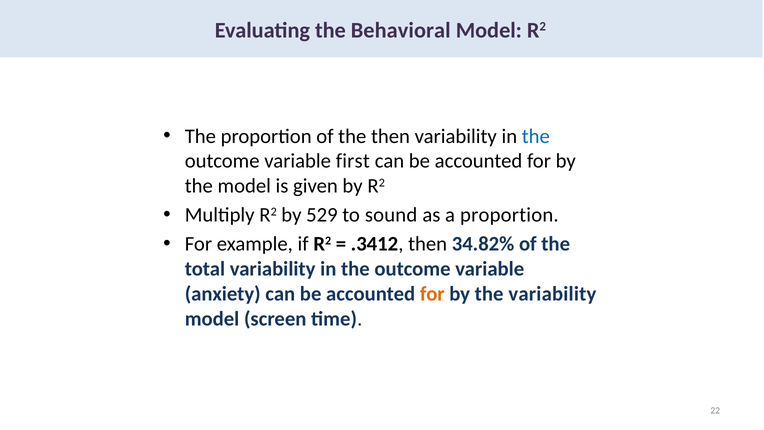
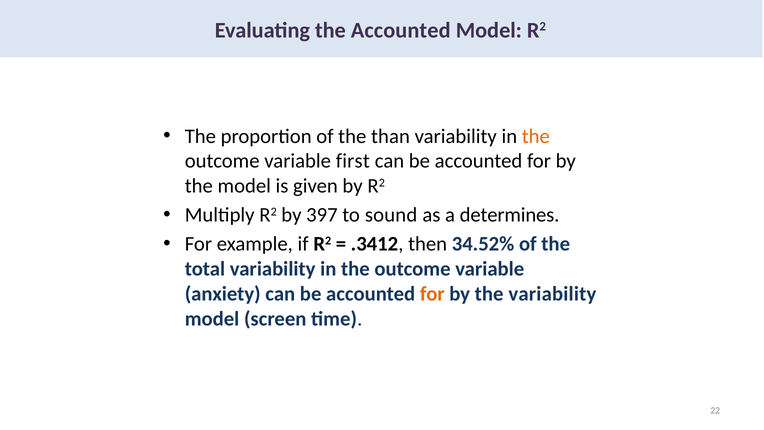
the Behavioral: Behavioral -> Accounted (401, 30)
the then: then -> than (390, 136)
the colour: blue -> orange (536, 136)
529: 529 -> 397 (322, 215)
a proportion: proportion -> determines (510, 215)
34.82%: 34.82% -> 34.52% (483, 244)
